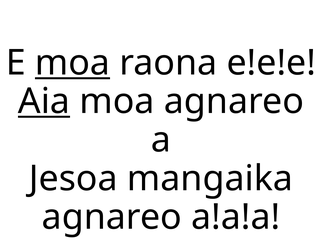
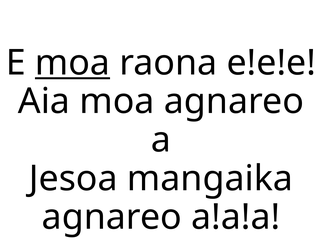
Aia underline: present -> none (44, 102)
